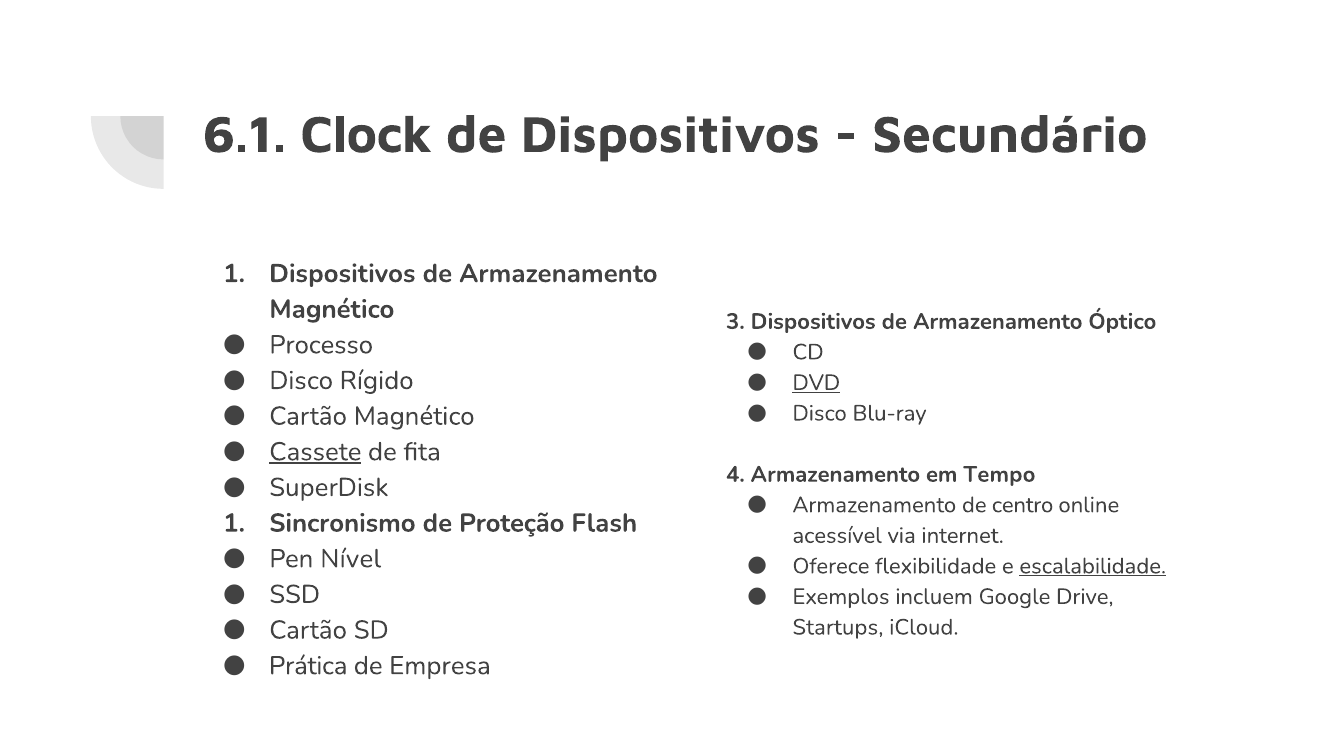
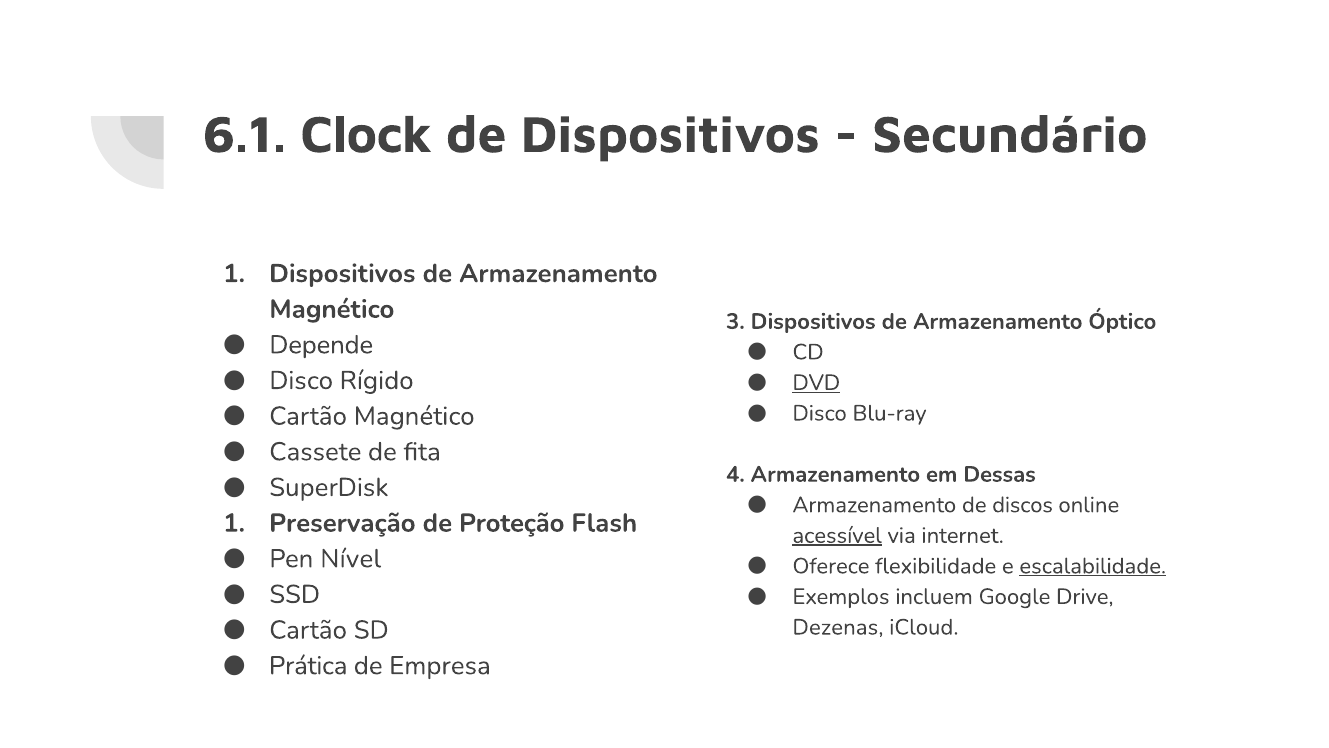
Processo: Processo -> Depende (321, 345)
Cassete underline: present -> none (315, 452)
Tempo: Tempo -> Dessas (1000, 474)
centro: centro -> discos (1023, 505)
Sincronismo: Sincronismo -> Preservação (342, 523)
acessível underline: none -> present (837, 535)
Startups: Startups -> Dezenas (838, 627)
